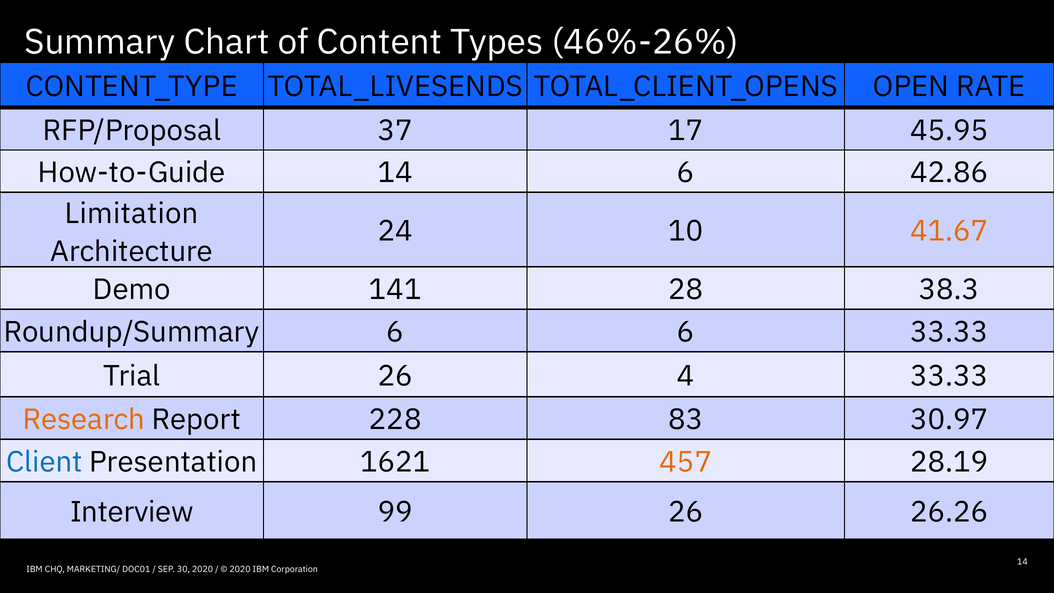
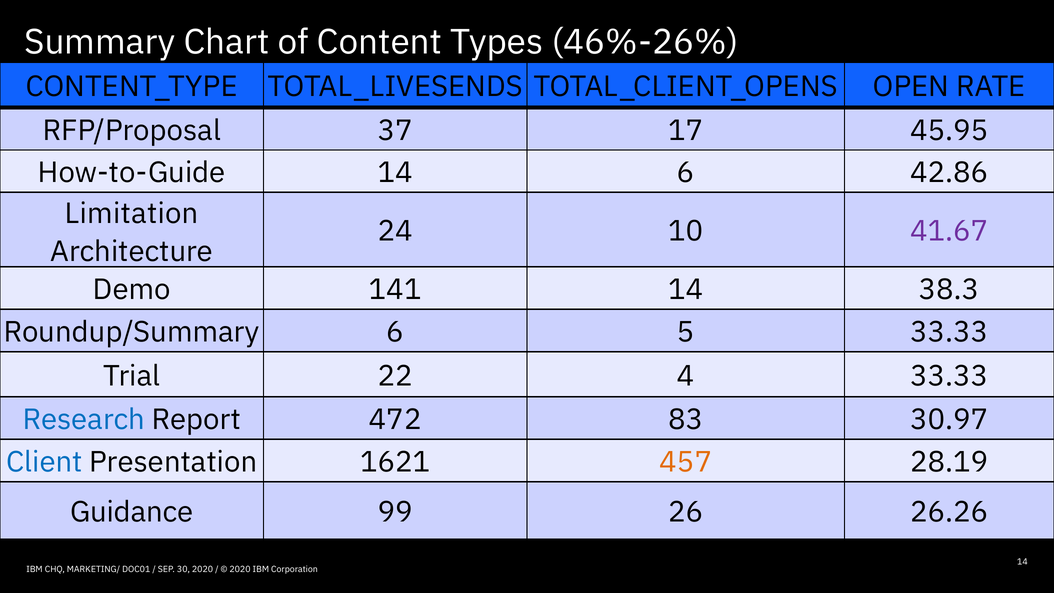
41.67 colour: orange -> purple (949, 231)
28: 28 -> 14 (686, 290)
6 6: 6 -> 5 (686, 332)
Trial 26: 26 -> 22 (395, 376)
Research colour: orange -> blue (84, 420)
228: 228 -> 472 (395, 420)
Interview: Interview -> Guidance (132, 512)
